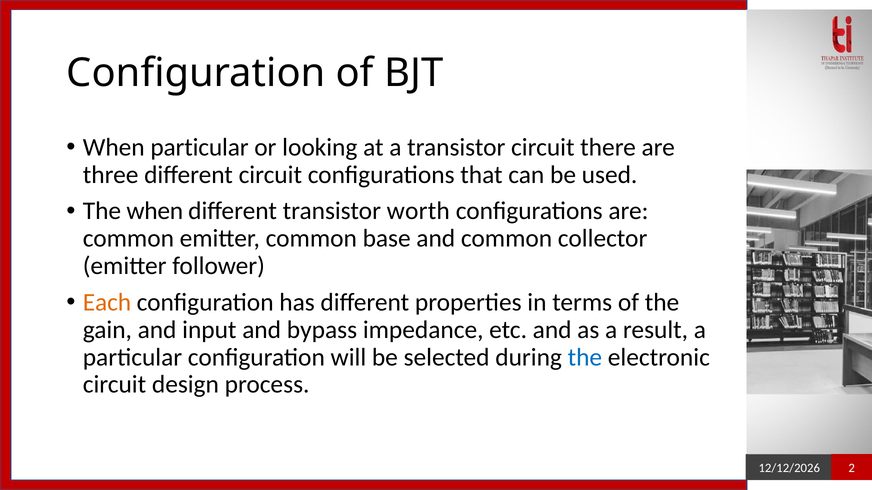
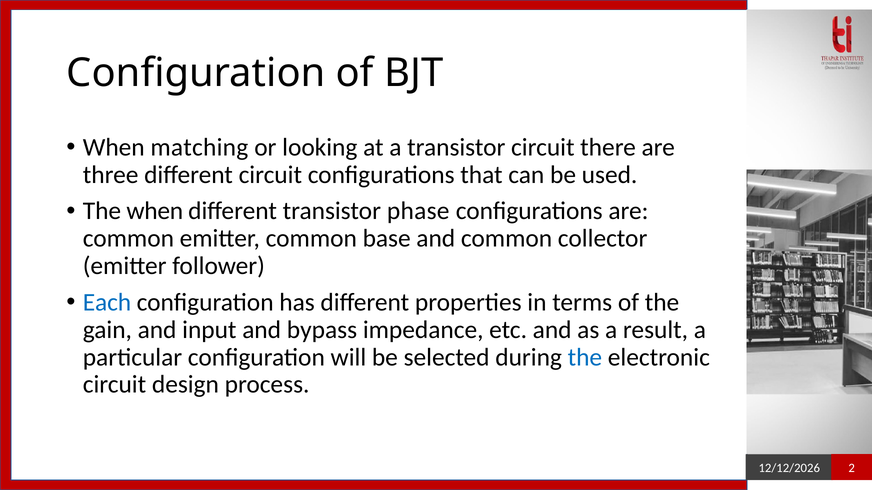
When particular: particular -> matching (199, 147)
worth: worth -> phase (418, 211)
Each colour: orange -> blue (107, 303)
